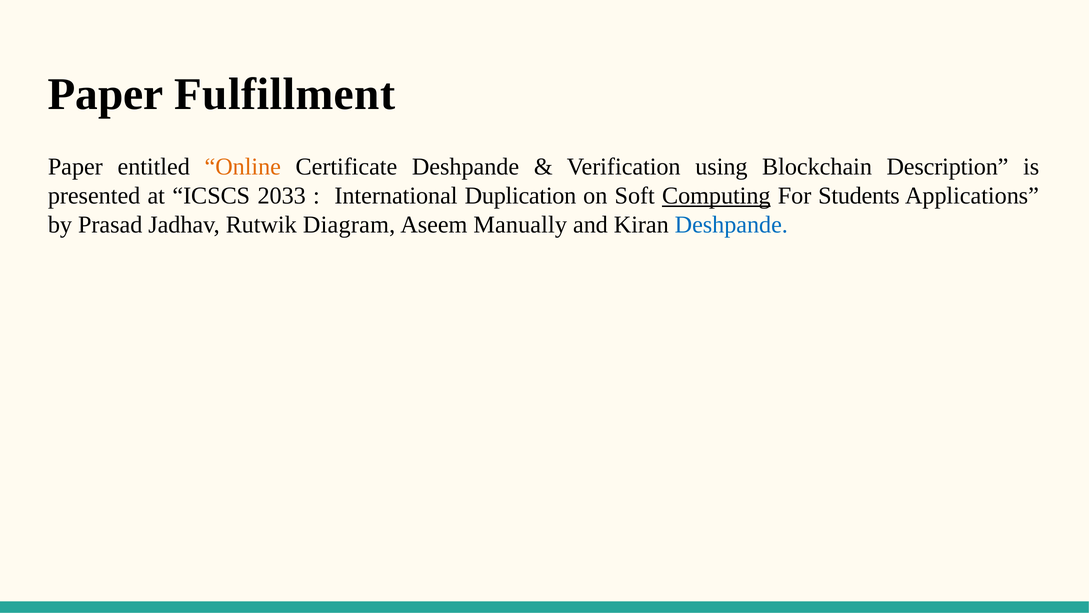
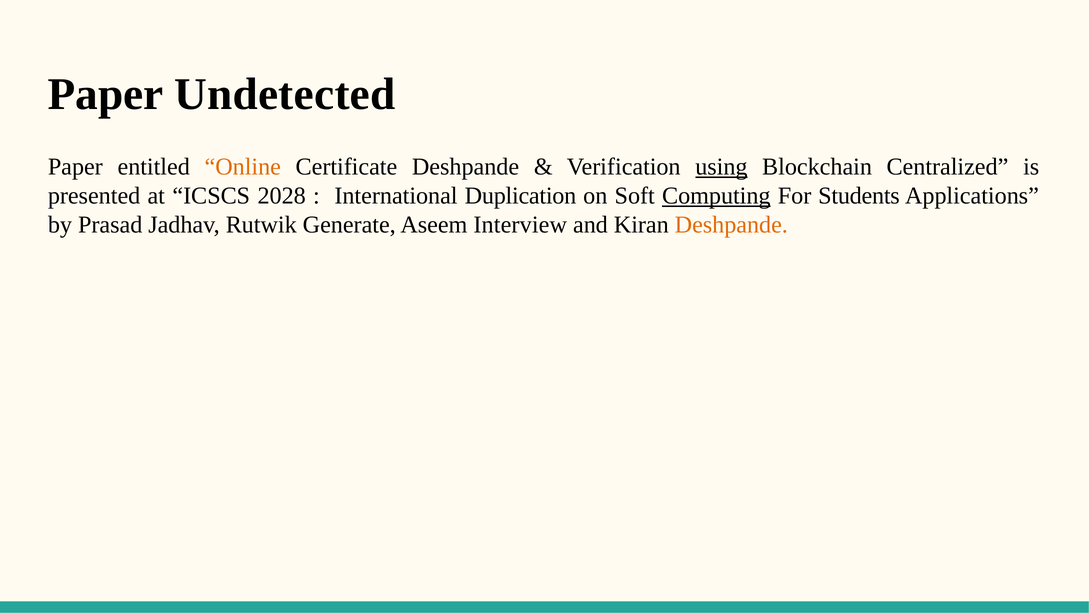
Fulfillment: Fulfillment -> Undetected (285, 94)
using underline: none -> present (721, 167)
Description: Description -> Centralized (947, 167)
2033: 2033 -> 2028 (282, 196)
Diagram: Diagram -> Generate (349, 225)
Manually: Manually -> Interview (520, 225)
Deshpande colour: blue -> orange (731, 225)
